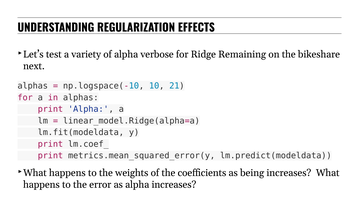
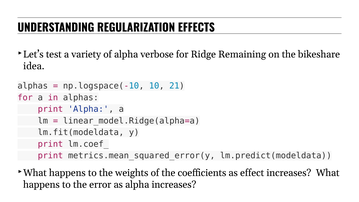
next: next -> idea (34, 66)
being: being -> effect (252, 173)
